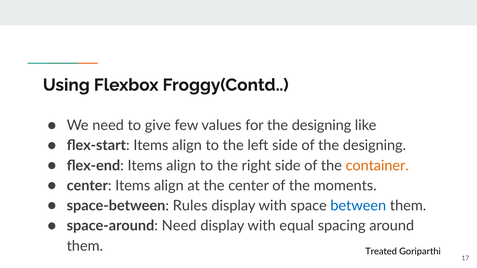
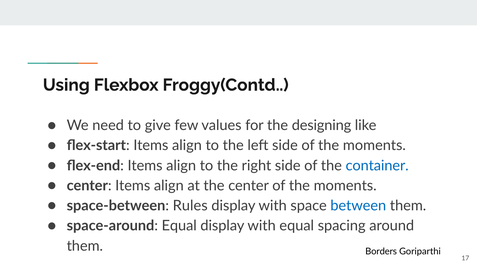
side of the designing: designing -> moments (374, 146)
container colour: orange -> blue (377, 166)
space-around Need: Need -> Equal (179, 226)
Treated: Treated -> Borders (381, 252)
